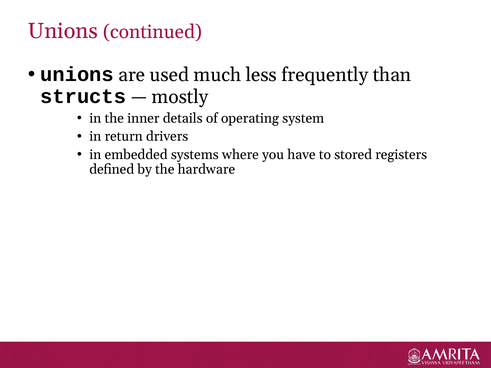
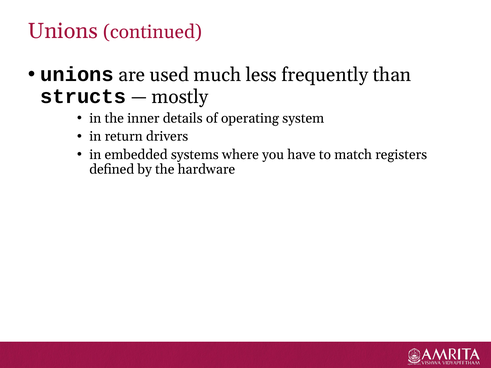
stored: stored -> match (353, 155)
